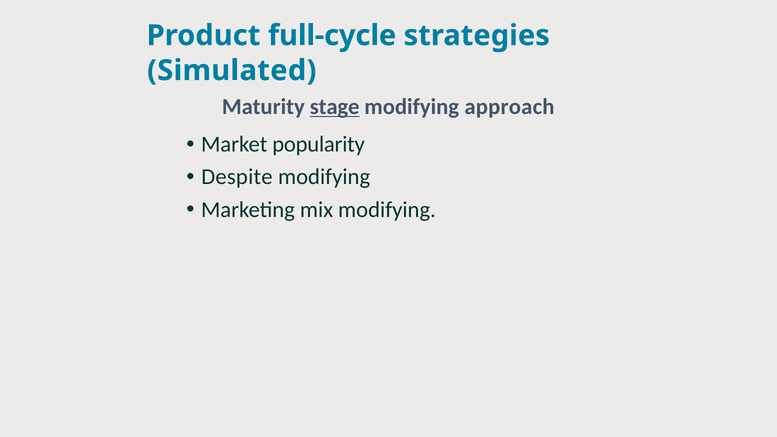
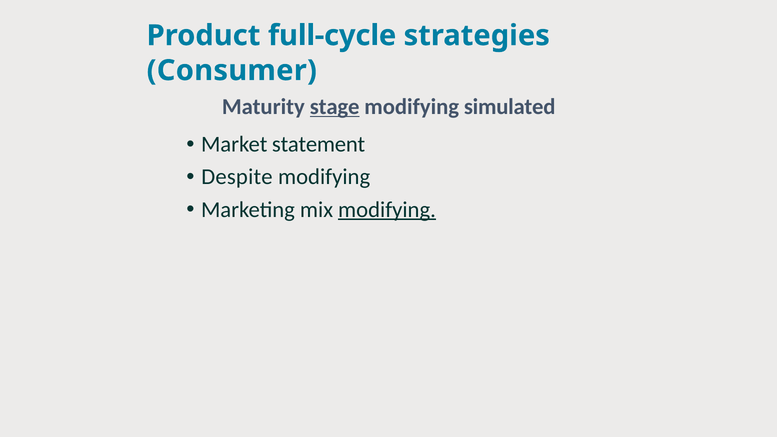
Simulated: Simulated -> Consumer (232, 71)
approach: approach -> simulated (510, 107)
popularity: popularity -> statement (319, 144)
modifying underline: none -> present (387, 210)
